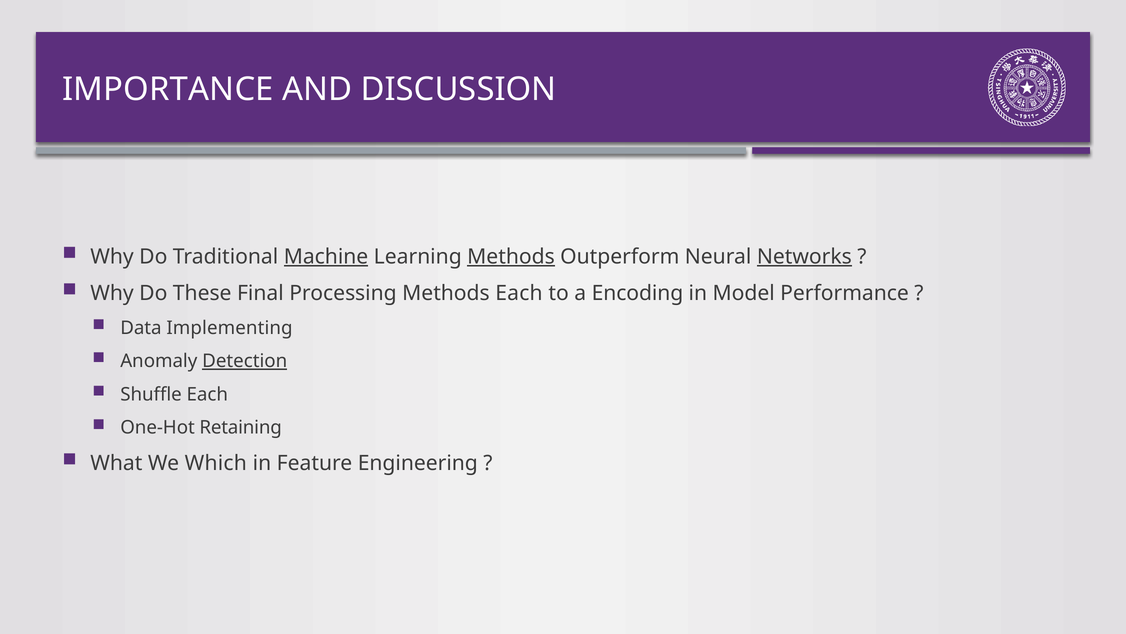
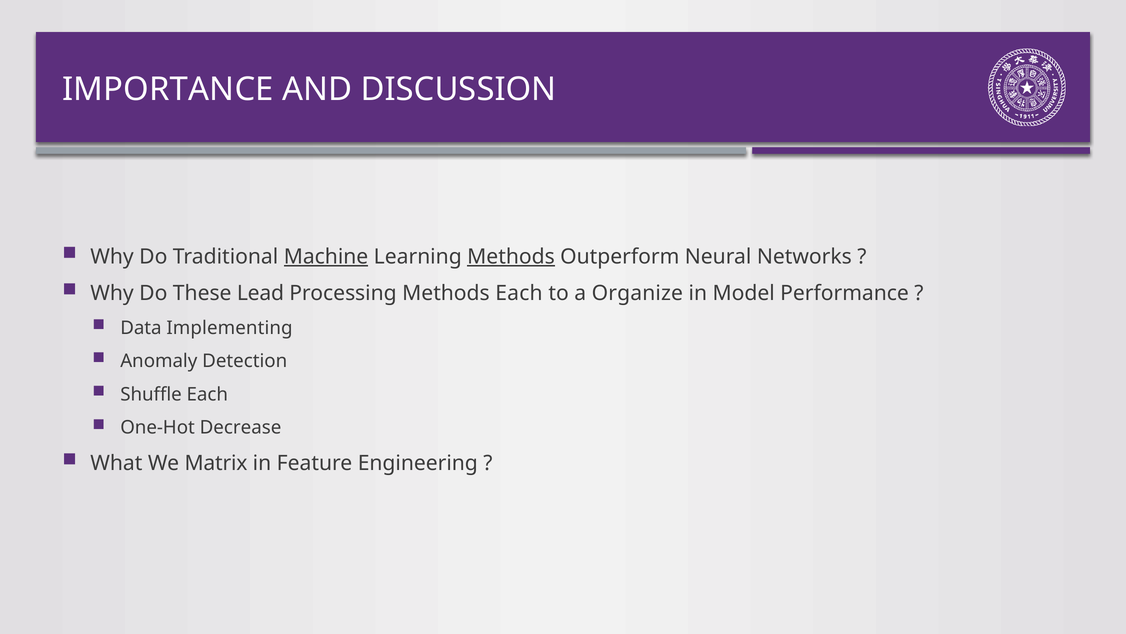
Networks underline: present -> none (804, 256)
Final: Final -> Lead (260, 293)
Encoding: Encoding -> Organize (637, 293)
Detection underline: present -> none (245, 361)
Retaining: Retaining -> Decrease (241, 427)
Which: Which -> Matrix (216, 463)
